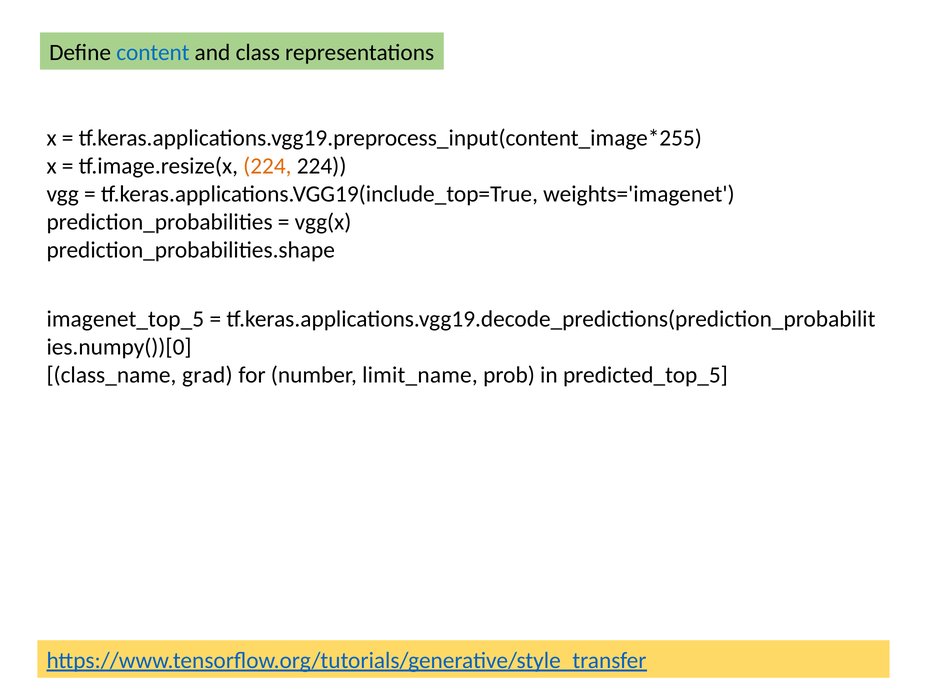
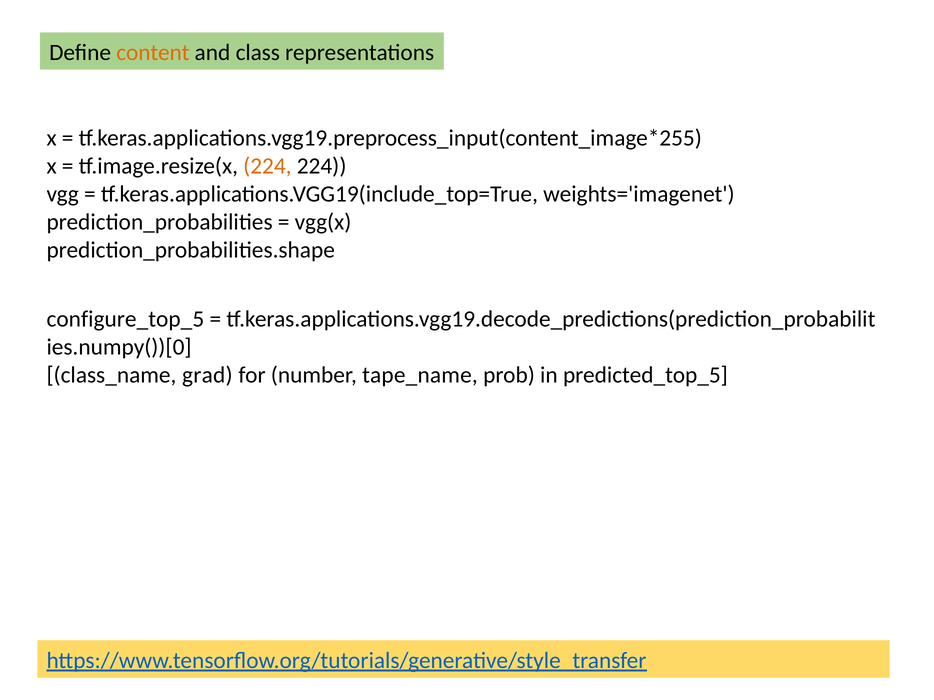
content colour: blue -> orange (153, 53)
imagenet_top_5: imagenet_top_5 -> configure_top_5 (125, 320)
limit_name: limit_name -> tape_name (420, 376)
